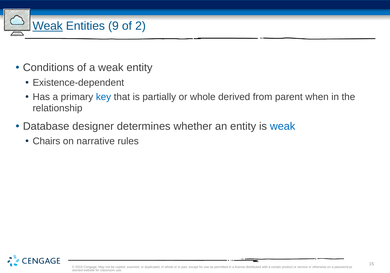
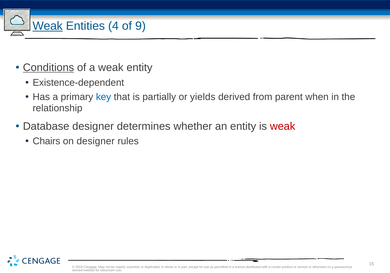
9: 9 -> 4 (113, 26)
2: 2 -> 9 (140, 26)
Conditions underline: none -> present (48, 68)
or whole: whole -> yields (203, 97)
weak colour: blue -> red (283, 126)
on narrative: narrative -> designer (96, 141)
